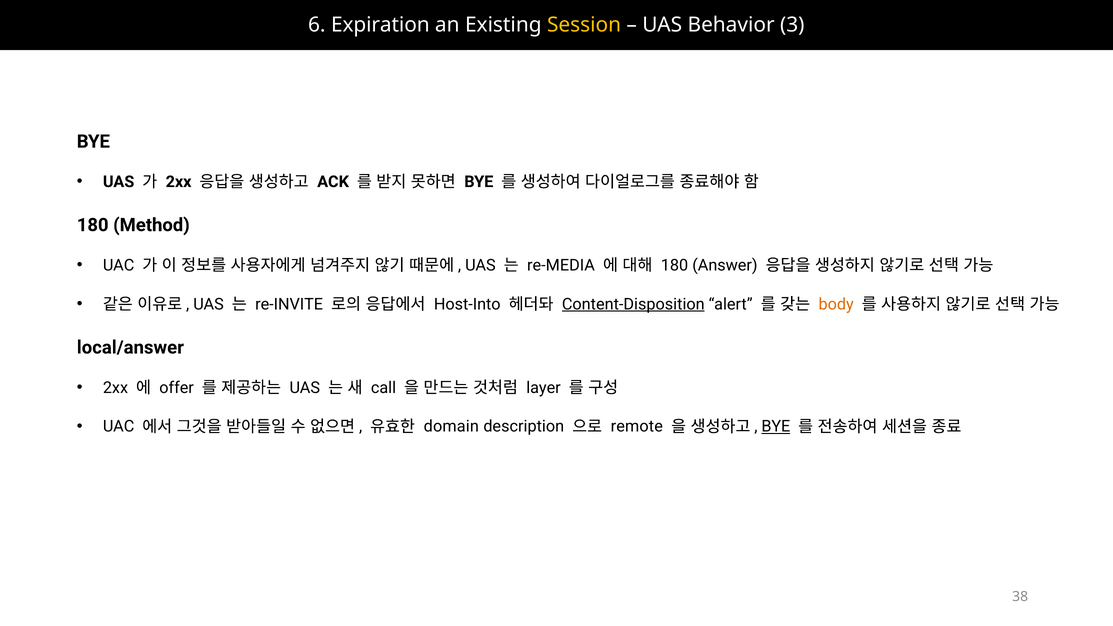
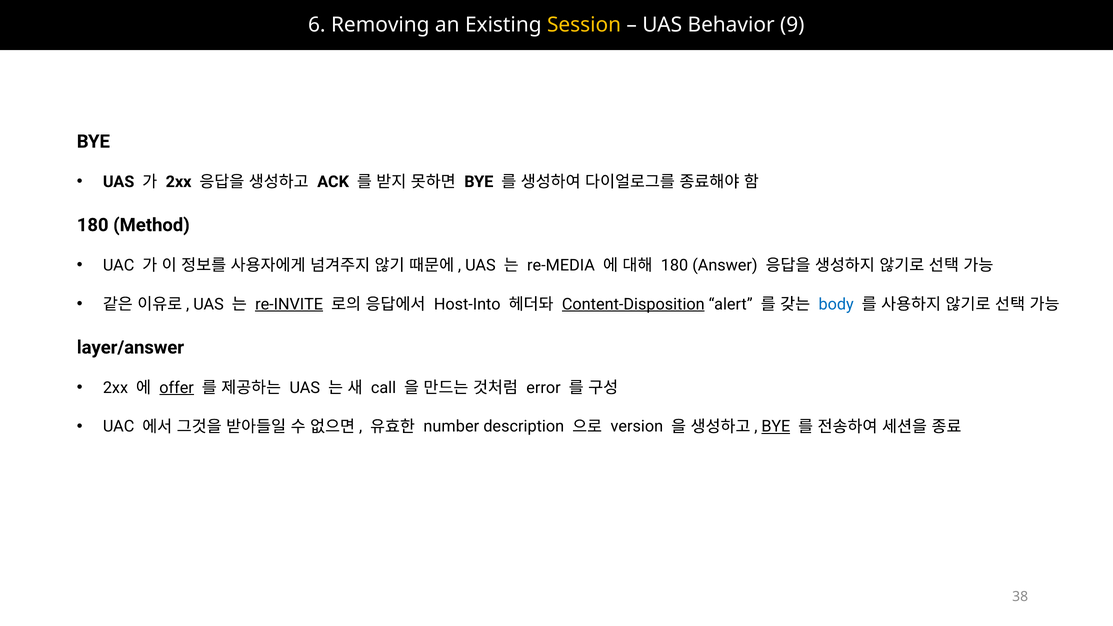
Expiration: Expiration -> Removing (380, 25)
3: 3 -> 9 (792, 25)
re-INVITE underline: none -> present (289, 304)
body colour: orange -> blue (836, 304)
local/answer: local/answer -> layer/answer (130, 347)
offer underline: none -> present (177, 388)
layer: layer -> error (543, 388)
domain: domain -> number (451, 427)
remote: remote -> version (637, 427)
